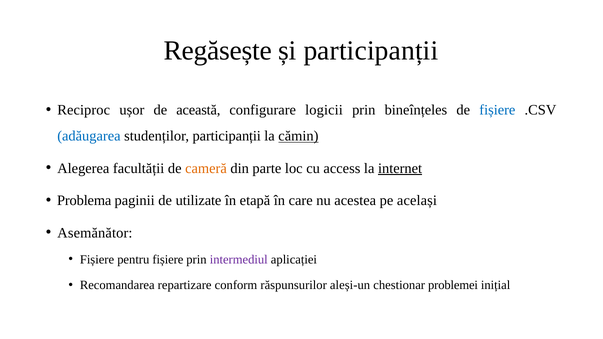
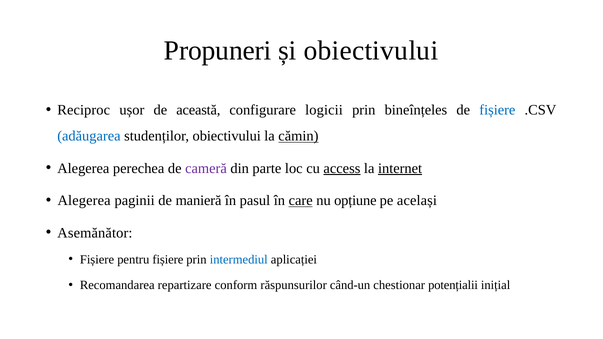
Regăsește: Regăsește -> Propuneri (218, 51)
și participanții: participanții -> obiectivului (371, 51)
studenților participanții: participanții -> obiectivului (227, 136)
facultății: facultății -> perechea (139, 168)
cameră colour: orange -> purple (206, 168)
access underline: none -> present (342, 168)
Problema: Problema -> Alegerea (84, 201)
utilizate: utilizate -> manieră (199, 201)
etapă: etapă -> pasul (255, 201)
care underline: none -> present (301, 201)
acestea: acestea -> opțiune (355, 201)
intermediul colour: purple -> blue (239, 260)
aleși-un: aleși-un -> când-un (350, 285)
problemei: problemei -> potențialii (453, 285)
